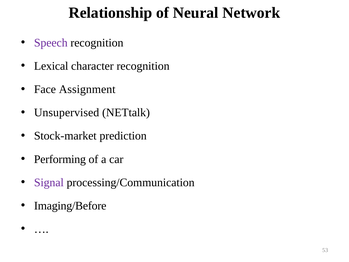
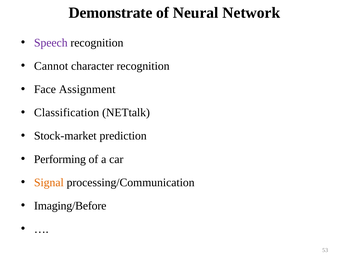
Relationship: Relationship -> Demonstrate (110, 13)
Lexical: Lexical -> Cannot (51, 66)
Unsupervised: Unsupervised -> Classification (67, 112)
Signal colour: purple -> orange (49, 182)
